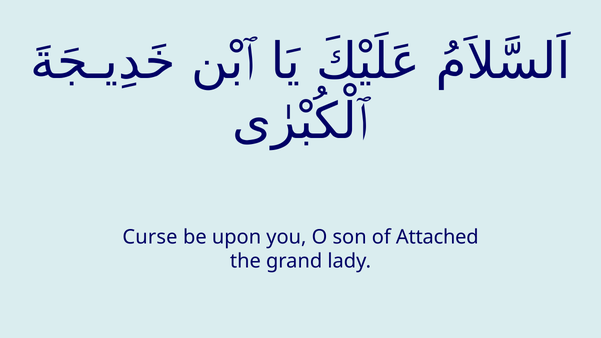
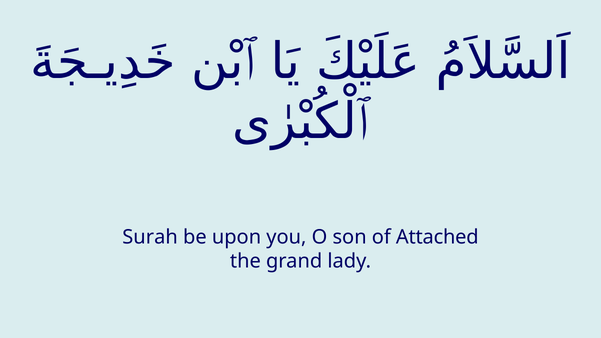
Curse: Curse -> Surah (150, 237)
